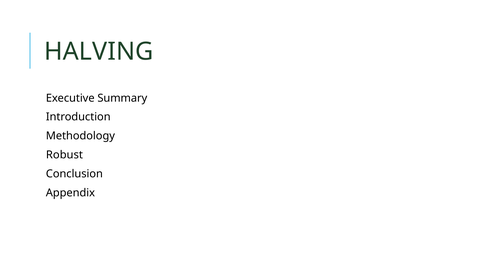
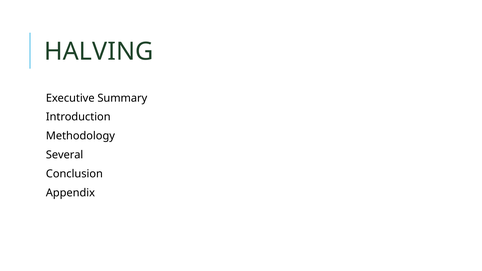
Robust: Robust -> Several (65, 155)
